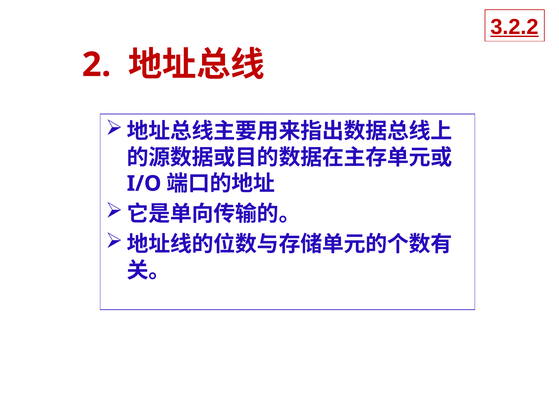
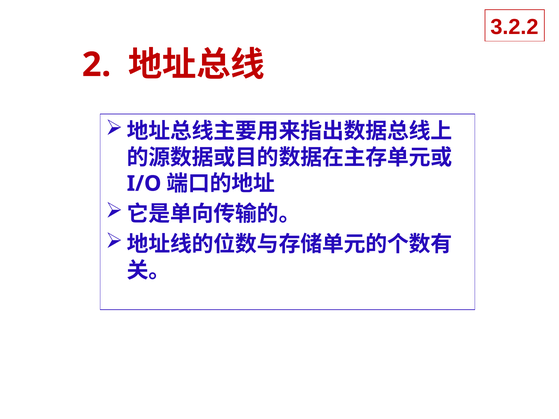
3.2.2 underline: present -> none (515, 27)
